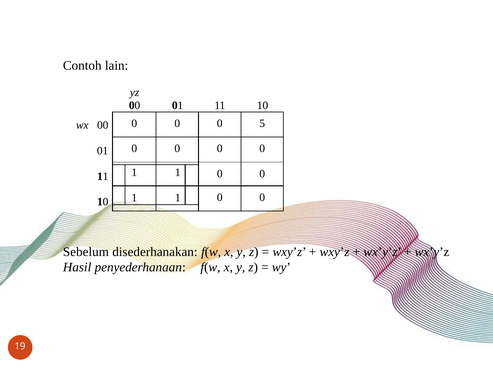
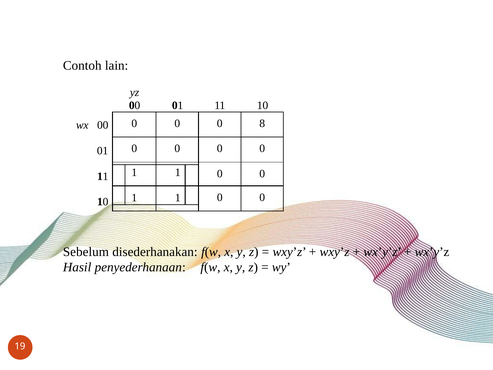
5: 5 -> 8 (262, 123)
